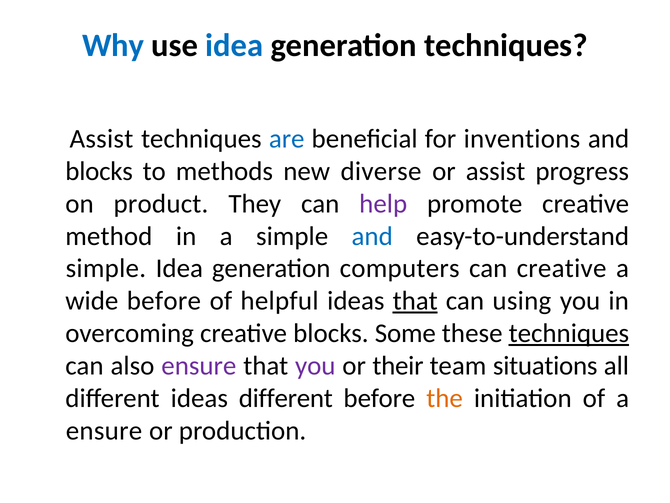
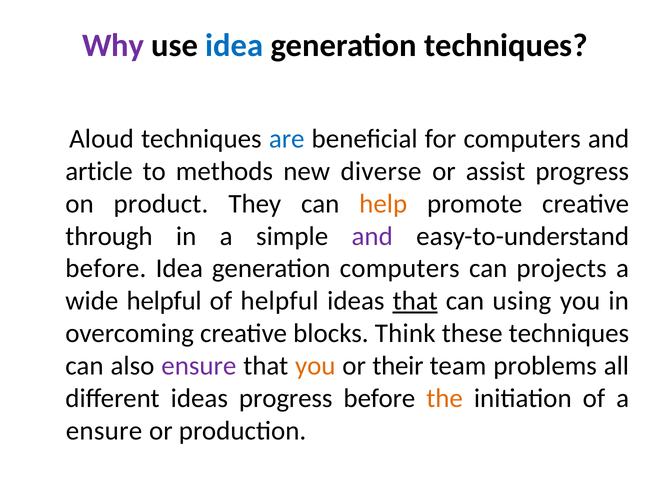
Why colour: blue -> purple (113, 45)
Assist: Assist -> Aloud (102, 139)
for inventions: inventions -> computers (522, 139)
blocks: blocks -> article (99, 171)
help colour: purple -> orange (383, 203)
method: method -> through (109, 236)
and colour: blue -> purple (372, 236)
simple: simple -> before (106, 268)
can creative: creative -> projects (562, 268)
wide before: before -> helpful (164, 301)
Some: Some -> Think (405, 333)
techniques underline: present -> none (569, 333)
you colour: purple -> orange (315, 365)
situations: situations -> problems (545, 365)
ideas different: different -> progress (286, 398)
